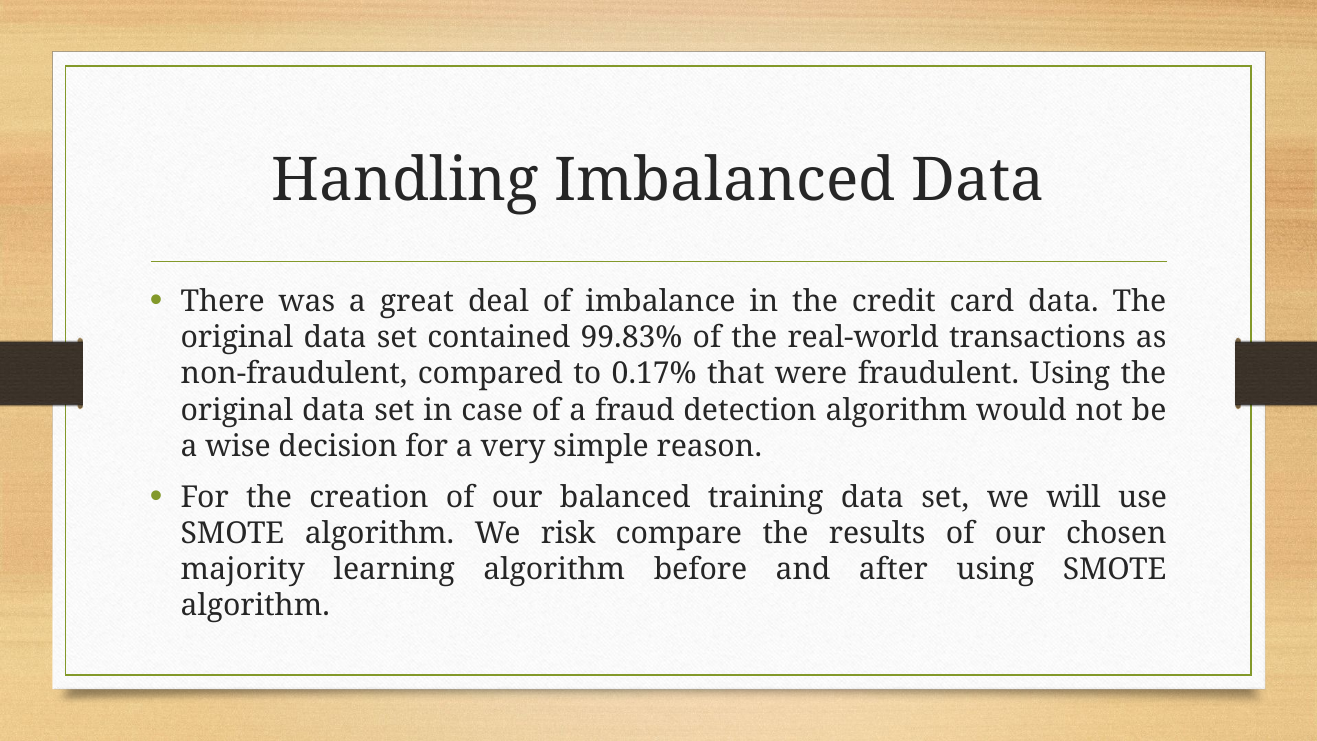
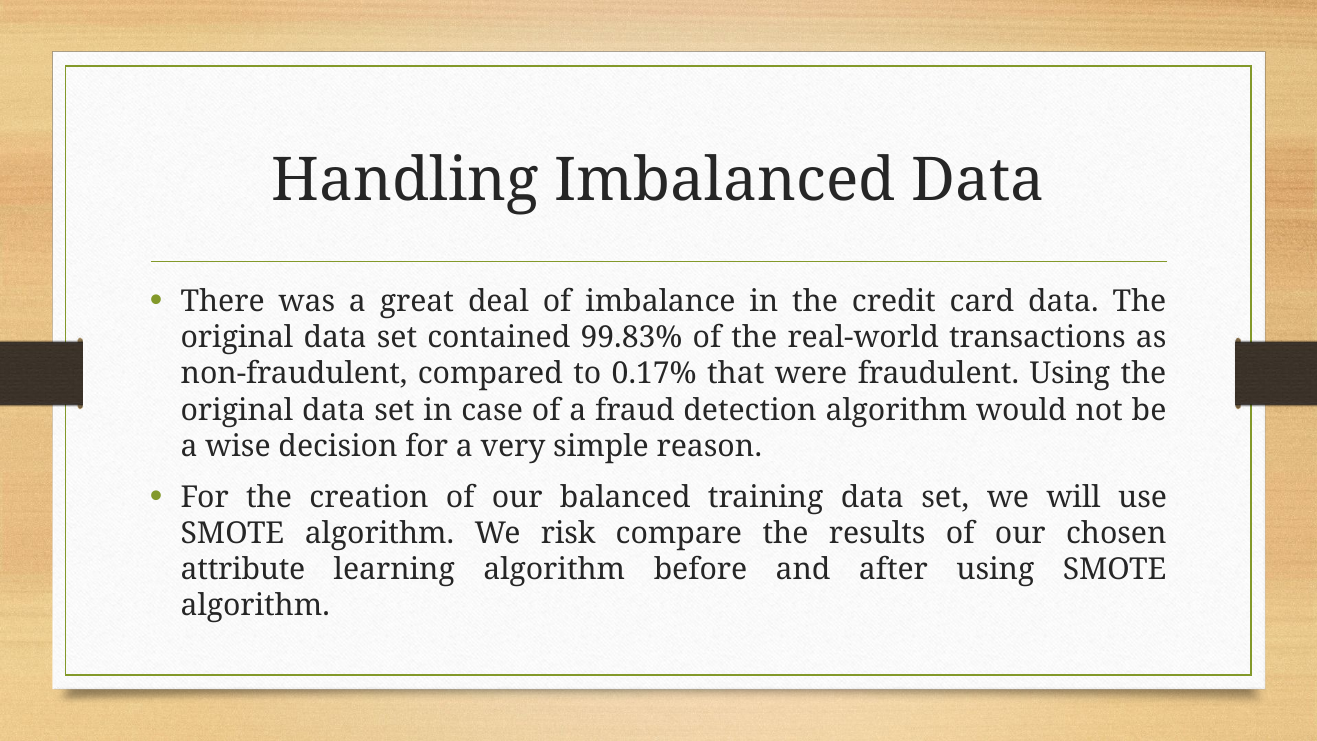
majority: majority -> attribute (243, 570)
